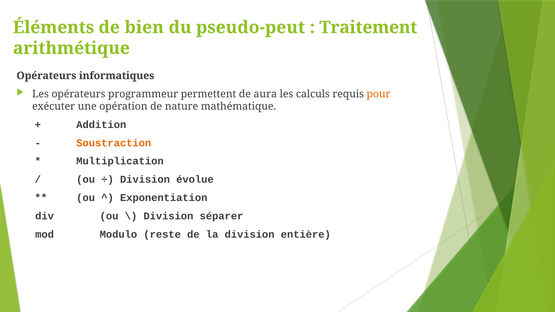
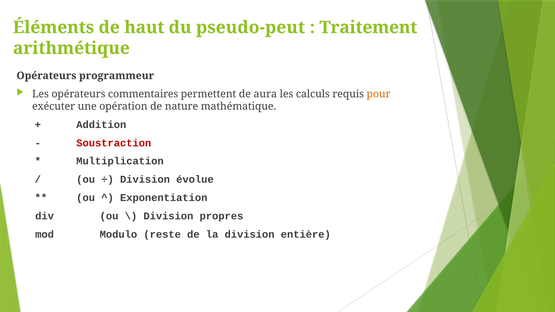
bien: bien -> haut (144, 27)
informatiques: informatiques -> programmeur (117, 76)
programmeur: programmeur -> commentaires (143, 94)
Soustraction colour: orange -> red (114, 143)
séparer: séparer -> propres (221, 216)
